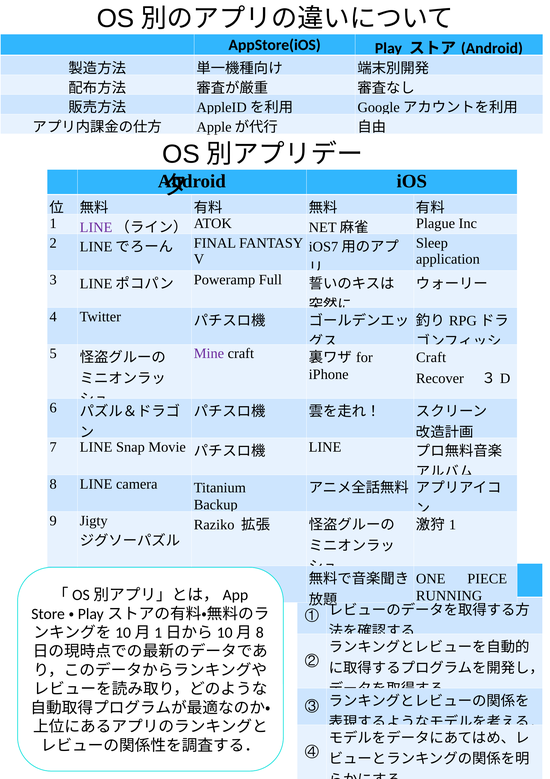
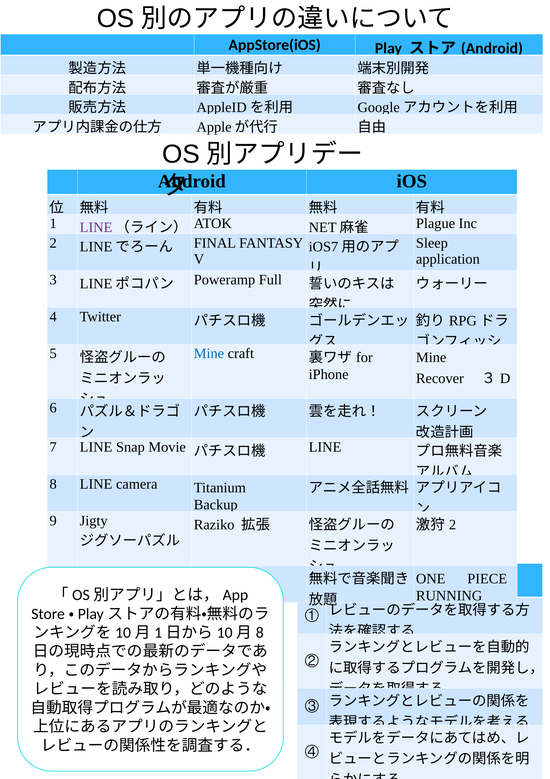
Mine colour: purple -> blue (209, 353)
Craft: Craft -> Mine (431, 357)
1: 1 -> 2 (453, 525)
